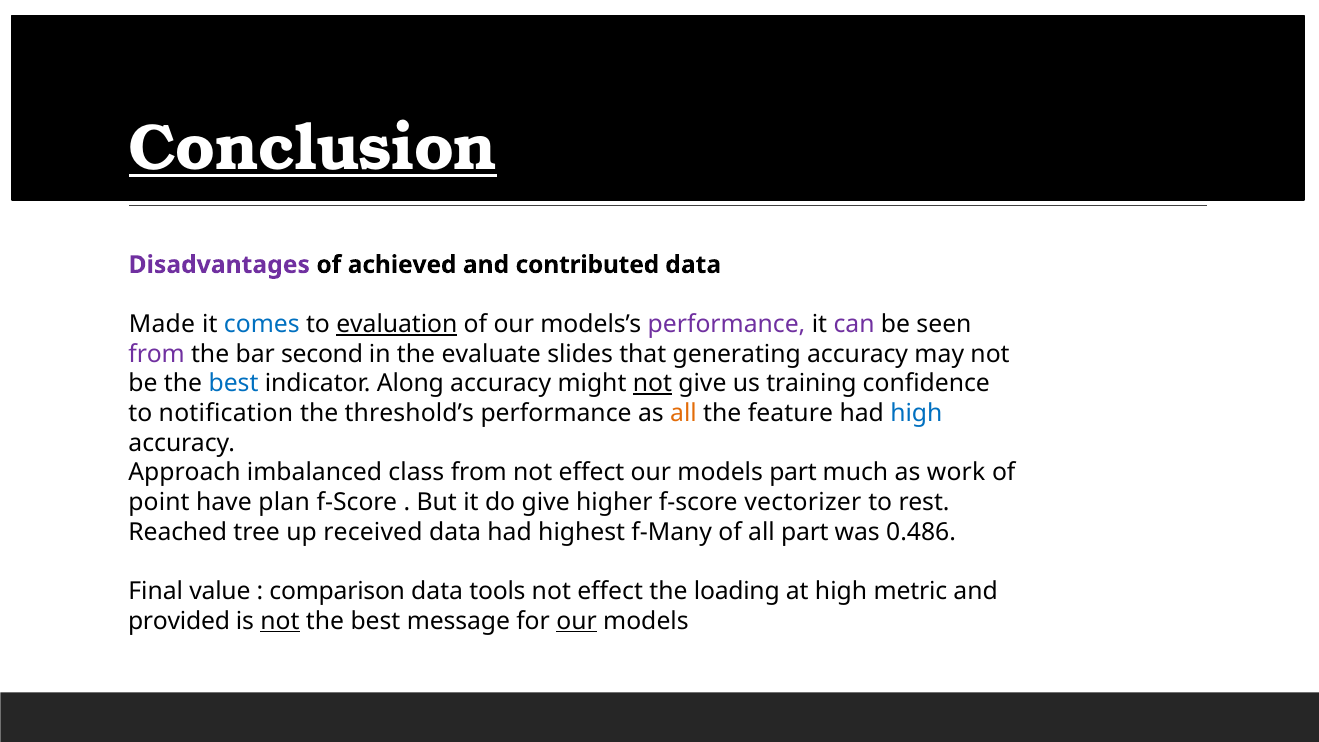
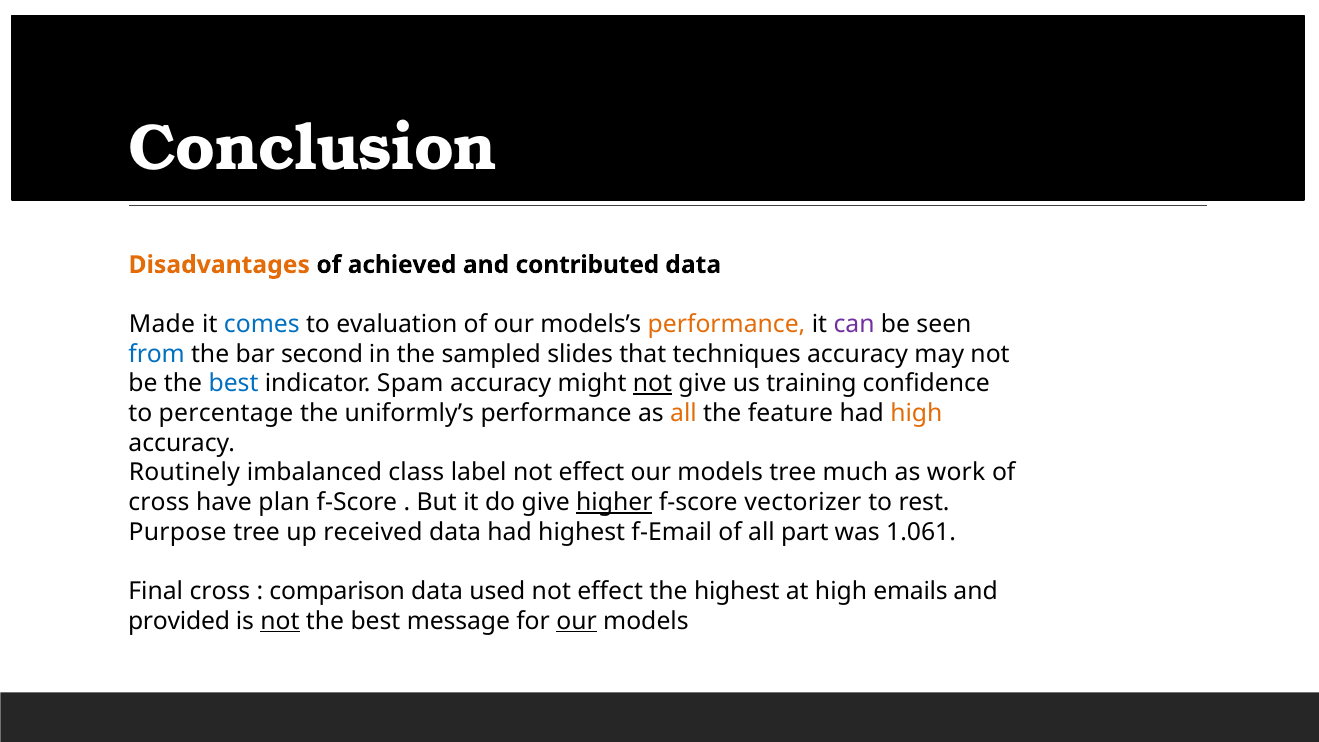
Conclusion underline: present -> none (313, 148)
Disadvantages colour: purple -> orange (219, 265)
evaluation underline: present -> none (397, 324)
performance colour: purple -> orange (727, 324)
from colour: purple -> blue (157, 354)
evaluate: evaluate -> sampled (491, 354)
generating: generating -> techniques (737, 354)
Along: Along -> Spam (410, 383)
notification: notification -> percentage (226, 413)
threshold’s: threshold’s -> uniformly’s (409, 413)
high colour: blue -> orange (916, 413)
Approach: Approach -> Routinely (184, 473)
class from: from -> label (479, 473)
models part: part -> tree (793, 473)
point: point -> cross (159, 502)
higher underline: none -> present (614, 502)
Reached: Reached -> Purpose (178, 532)
f-Many: f-Many -> f-Email (672, 532)
0.486: 0.486 -> 1.061 (921, 532)
Final value: value -> cross (220, 591)
tools: tools -> used (497, 591)
the loading: loading -> highest (737, 591)
metric: metric -> emails (910, 591)
